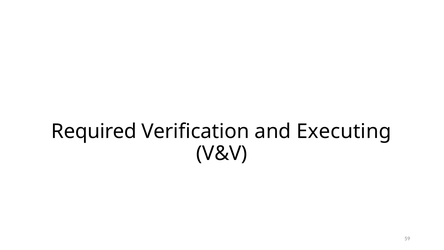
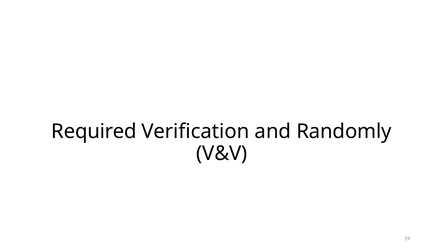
Executing: Executing -> Randomly (344, 131)
